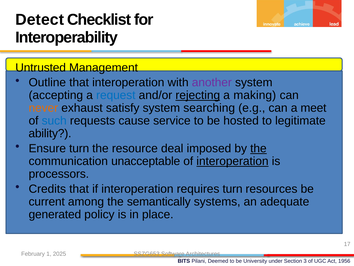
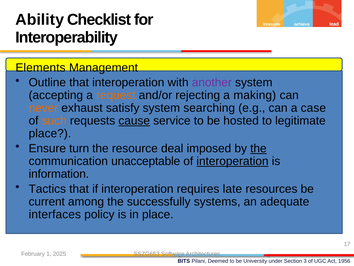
Detect: Detect -> Ability (40, 20)
Untrusted: Untrusted -> Elements (41, 68)
request colour: blue -> orange (116, 95)
rejecting underline: present -> none (198, 95)
meet: meet -> case (313, 108)
such colour: blue -> orange (54, 121)
cause underline: none -> present (134, 121)
ability: ability -> place (50, 133)
processors: processors -> information (59, 174)
Credits: Credits -> Tactics (47, 189)
requires turn: turn -> late (232, 189)
semantically: semantically -> successfully (159, 201)
generated: generated -> interfaces (55, 214)
